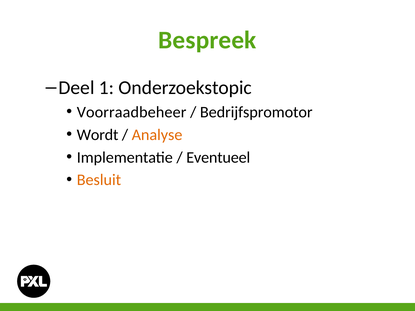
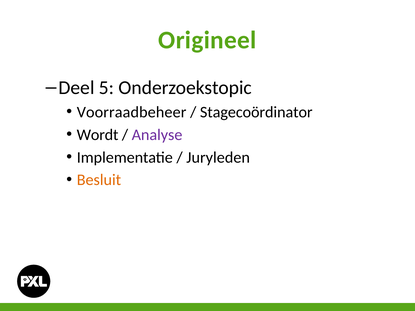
Bespreek: Bespreek -> Origineel (207, 40)
1: 1 -> 5 (107, 88)
Bedrijfspromotor: Bedrijfspromotor -> Stagecoördinator (256, 112)
Analyse colour: orange -> purple (157, 135)
Eventueel: Eventueel -> Juryleden (218, 157)
